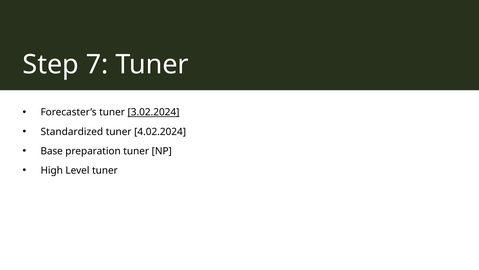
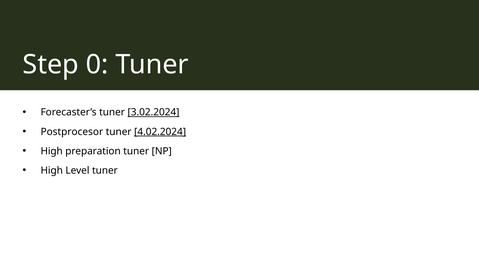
7: 7 -> 0 (97, 65)
Standardized: Standardized -> Postprocesor (72, 131)
4.02.2024 underline: none -> present (160, 131)
Base: Base -> High (52, 151)
